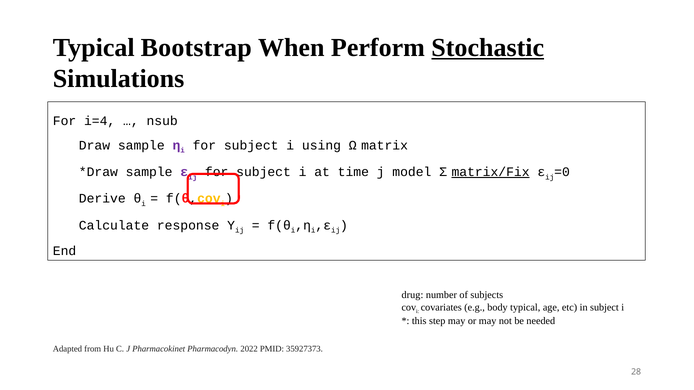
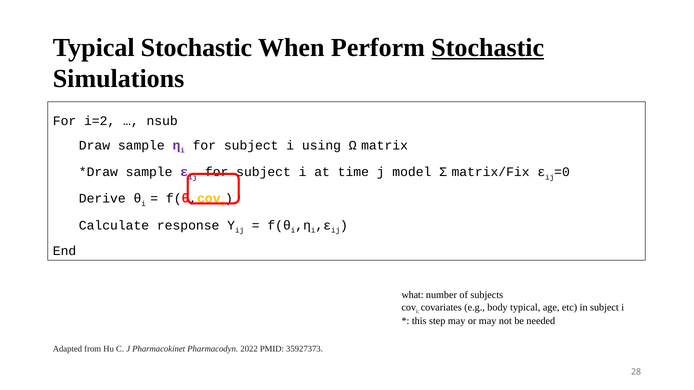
Typical Bootstrap: Bootstrap -> Stochastic (196, 47)
i=4: i=4 -> i=2 (100, 121)
matrix/Fix underline: present -> none (491, 172)
drug: drug -> what (413, 295)
